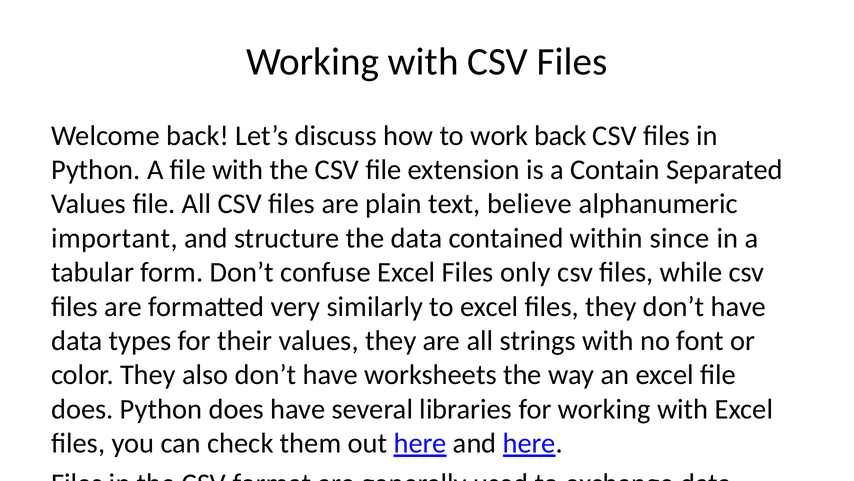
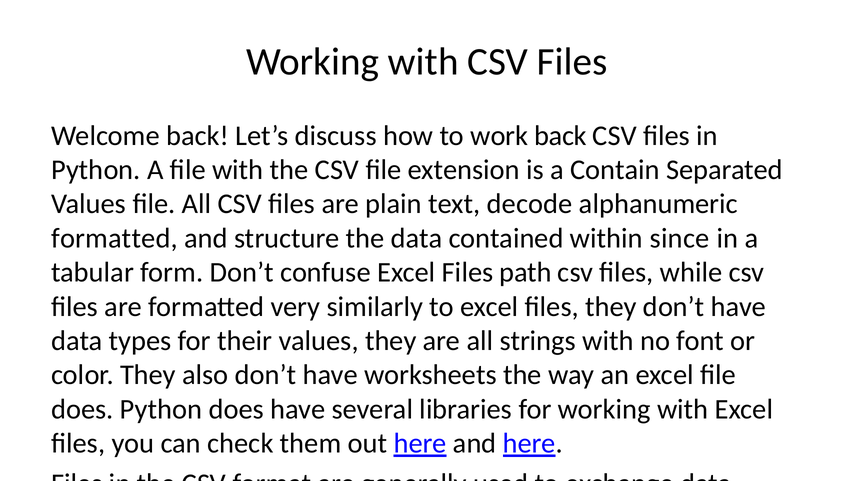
believe: believe -> decode (530, 204)
important: important -> formatted (114, 238)
only: only -> path (526, 272)
